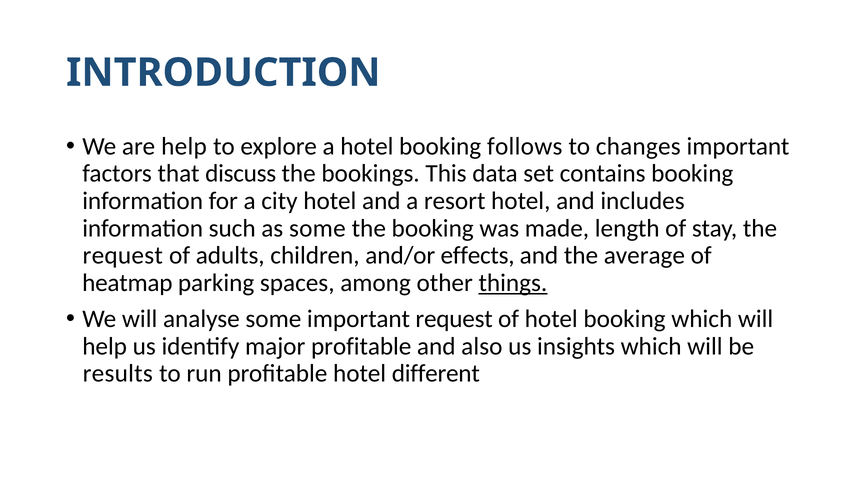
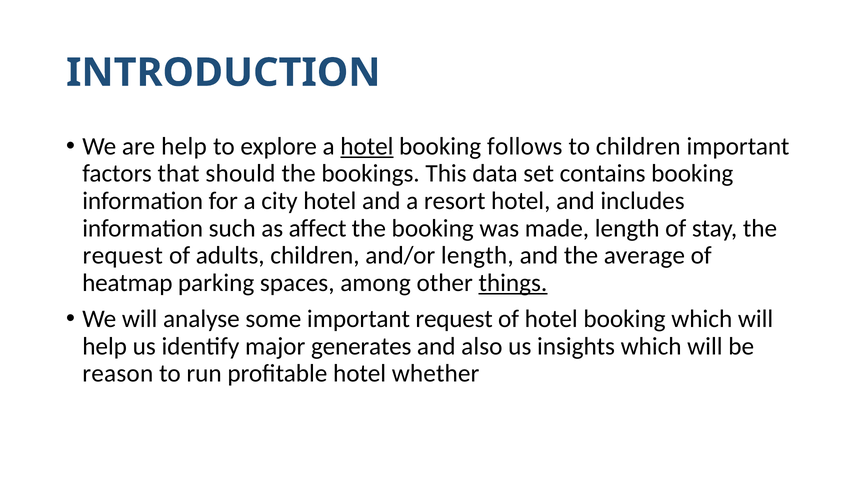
hotel underline: none -> present (367, 146)
to changes: changes -> children (638, 146)
discuss: discuss -> should (240, 174)
as some: some -> affect (318, 228)
and/or effects: effects -> length (477, 256)
major profitable: profitable -> generates (361, 346)
results: results -> reason (118, 374)
different: different -> whether (436, 374)
